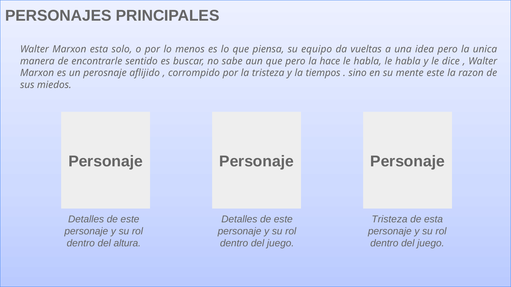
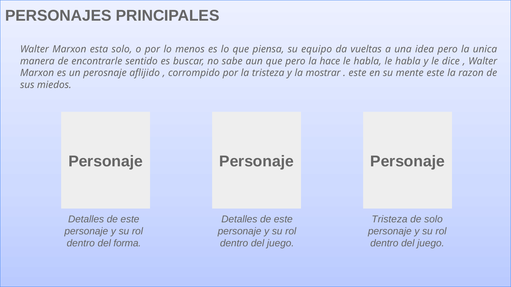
tiempos: tiempos -> mostrar (323, 73)
sino: sino -> este (357, 73)
de esta: esta -> solo (433, 220)
altura: altura -> forma (127, 244)
